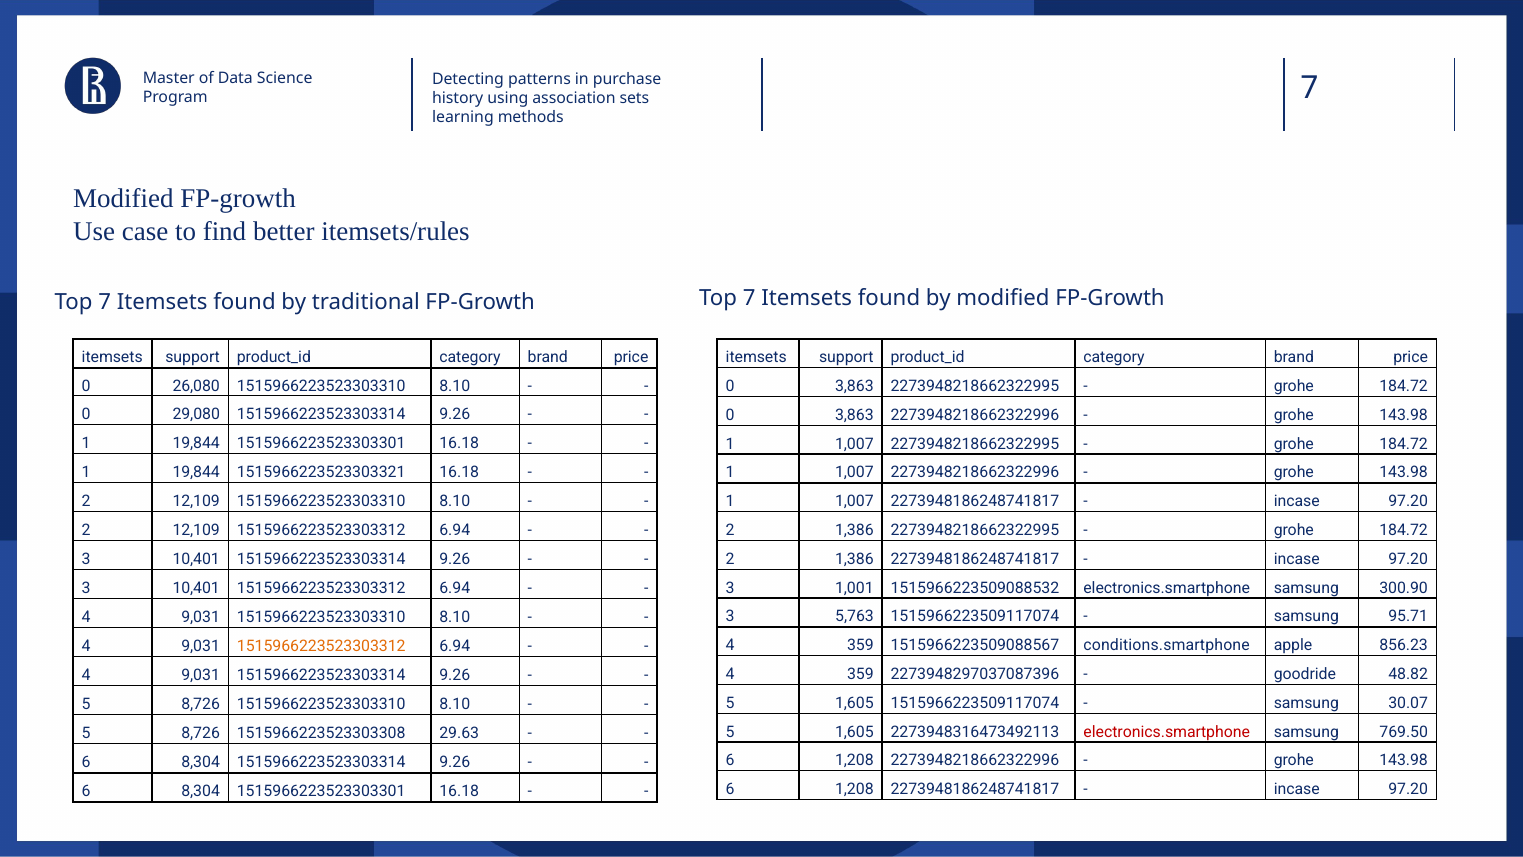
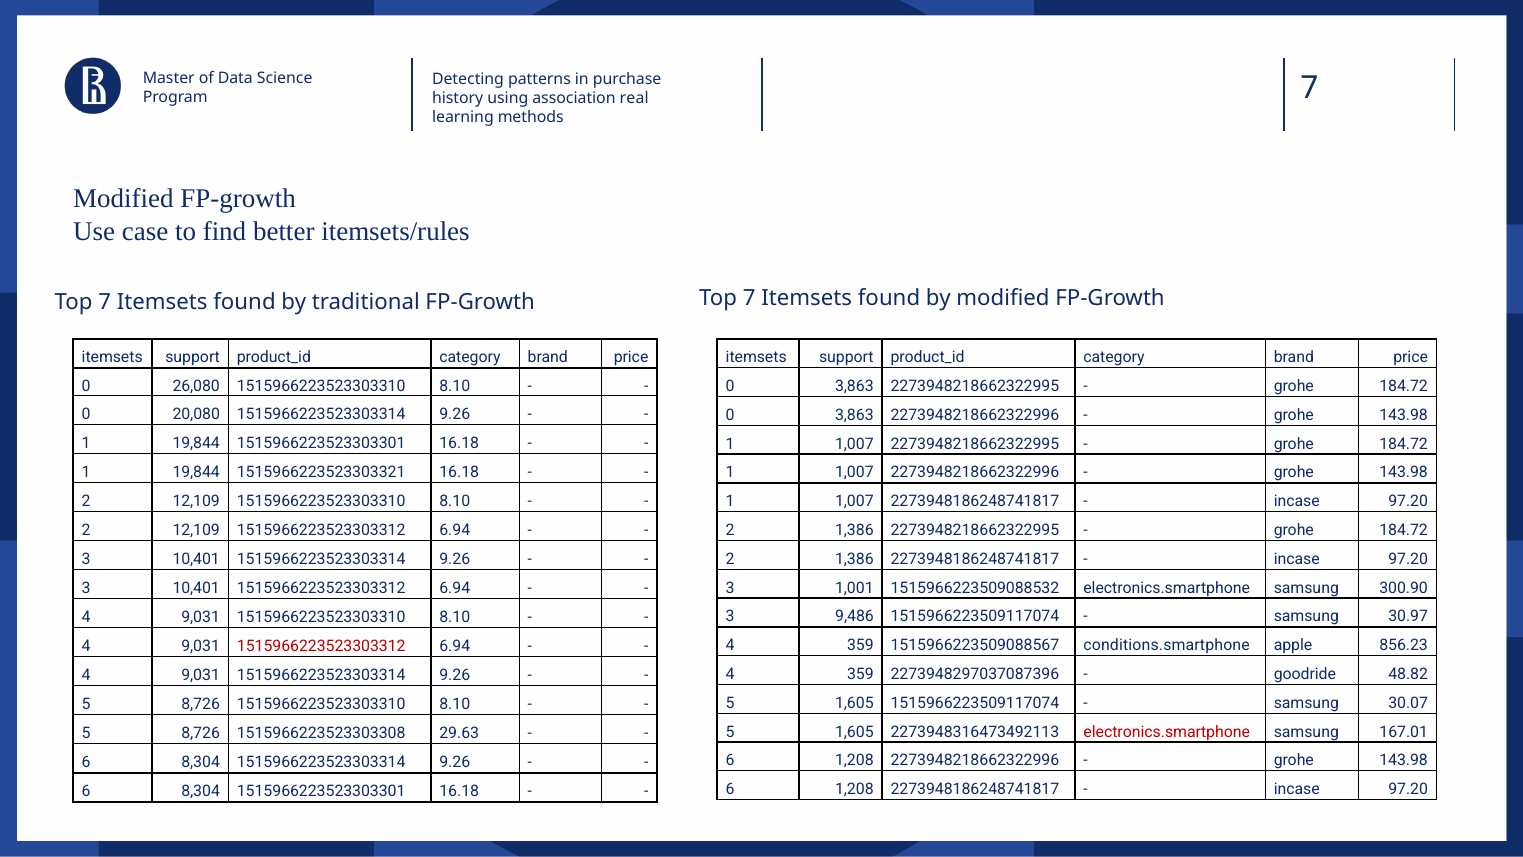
sets: sets -> real (634, 98)
29,080: 29,080 -> 20,080 (196, 414)
5,763: 5,763 -> 9,486 (854, 616)
95.71: 95.71 -> 30.97 (1408, 616)
1515966223523303312 colour: orange -> red (321, 646)
769.50: 769.50 -> 167.01 (1404, 732)
